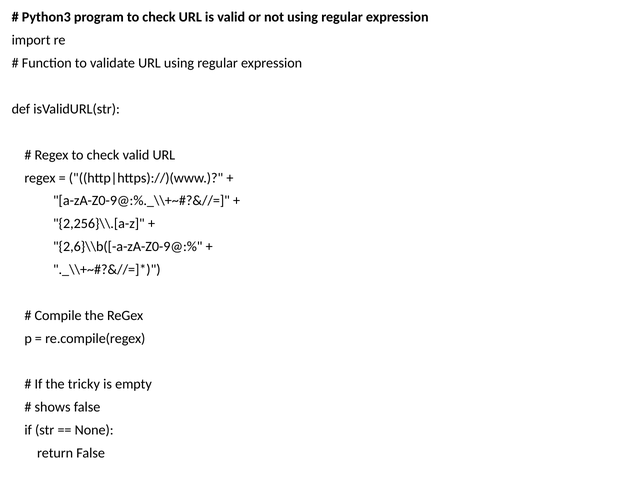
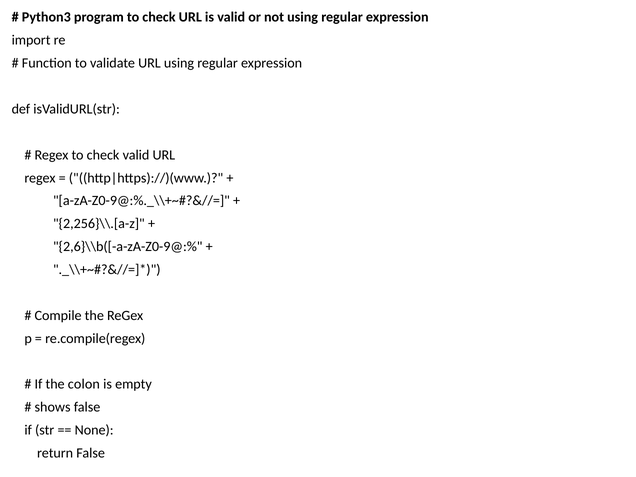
tricky: tricky -> colon (84, 384)
